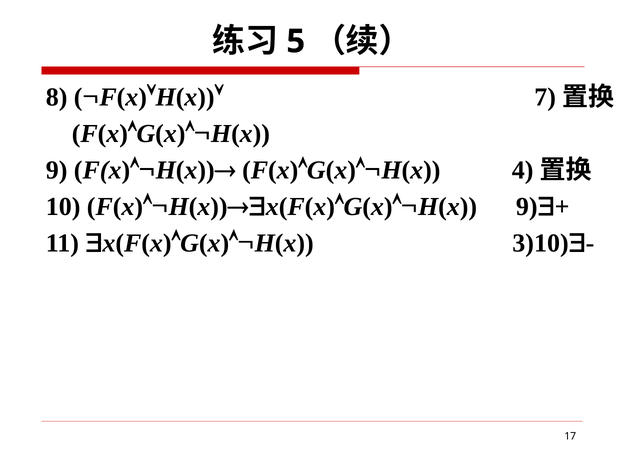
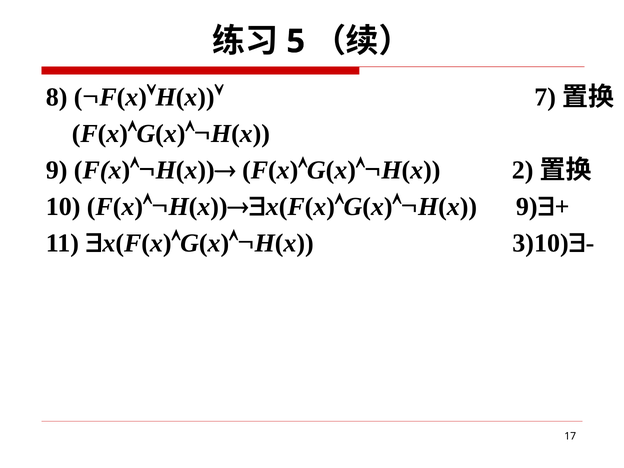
4: 4 -> 2 (523, 170)
